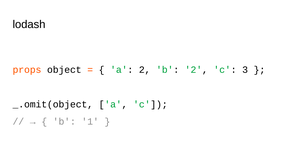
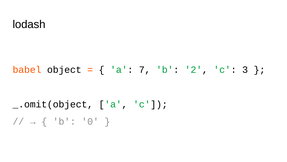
props: props -> babel (27, 69)
a 2: 2 -> 7 (145, 69)
1: 1 -> 0 (90, 121)
